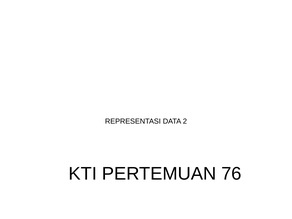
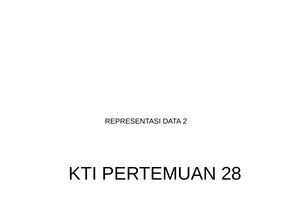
76: 76 -> 28 (231, 174)
